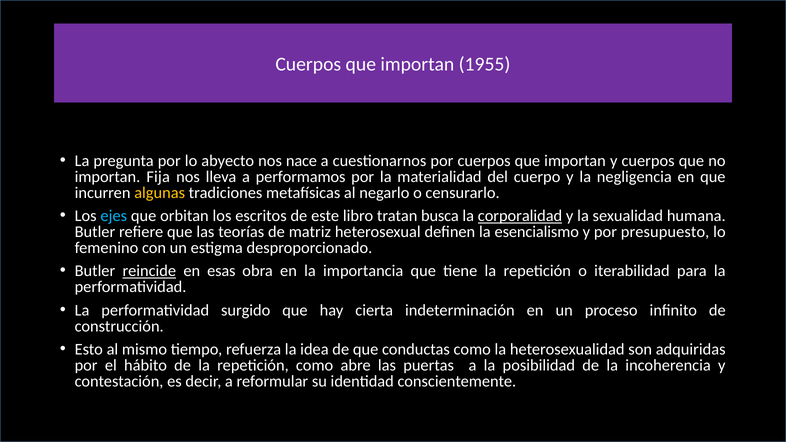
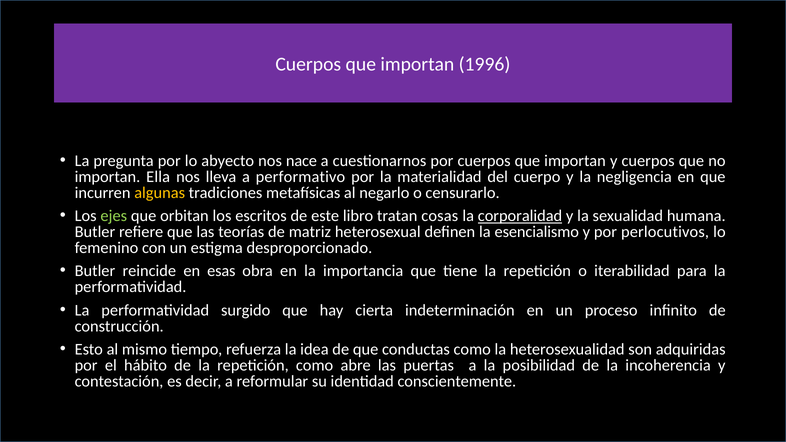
1955: 1955 -> 1996 (485, 64)
Fija: Fija -> Ella (158, 177)
performamos: performamos -> performativo (300, 177)
ejes colour: light blue -> light green (114, 216)
busca: busca -> cosas (440, 216)
presupuesto: presupuesto -> perlocutivos (665, 232)
reincide underline: present -> none (149, 271)
